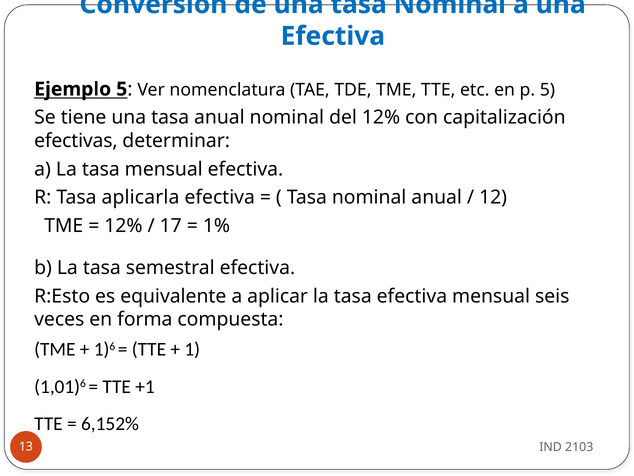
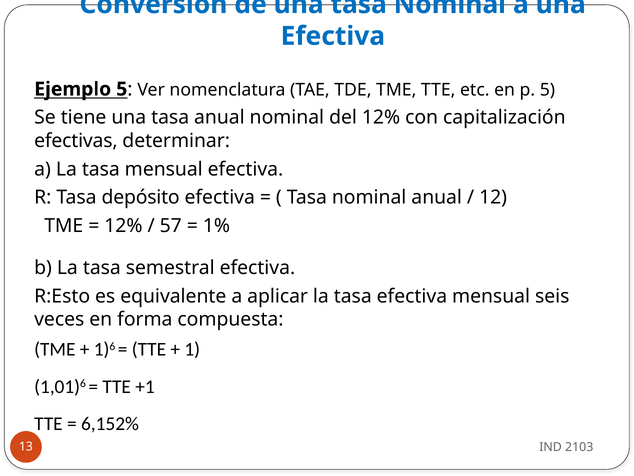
aplicarla: aplicarla -> depósito (141, 197)
17: 17 -> 57 (171, 226)
